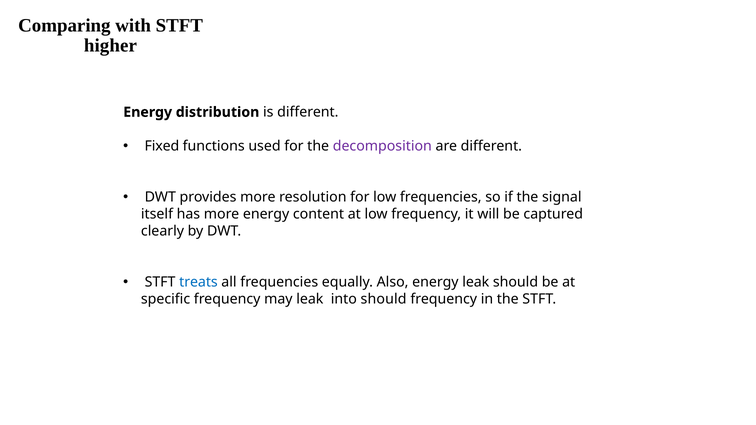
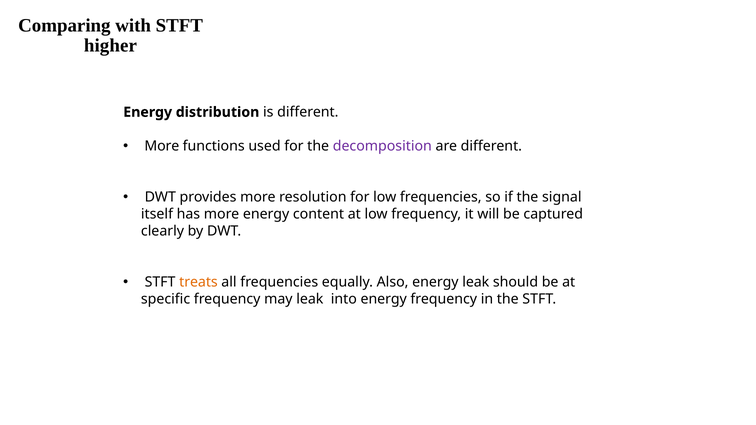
Fixed: Fixed -> More (162, 146)
treats colour: blue -> orange (198, 282)
into should: should -> energy (384, 299)
